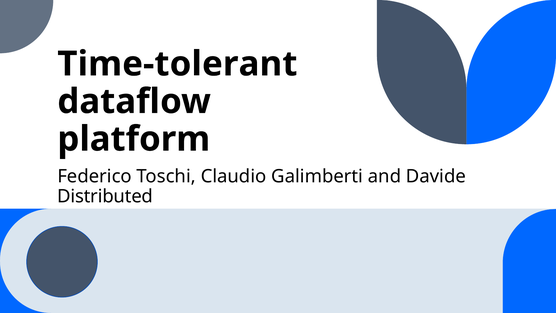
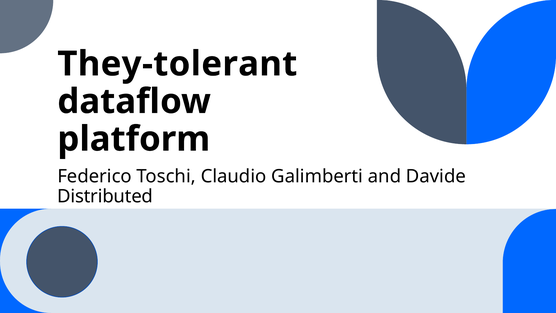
Time-tolerant: Time-tolerant -> They-tolerant (177, 64)
